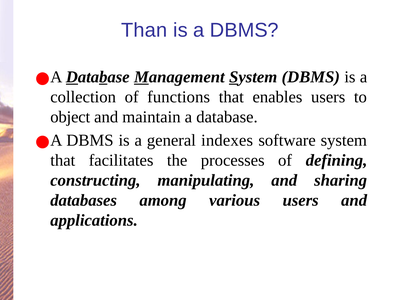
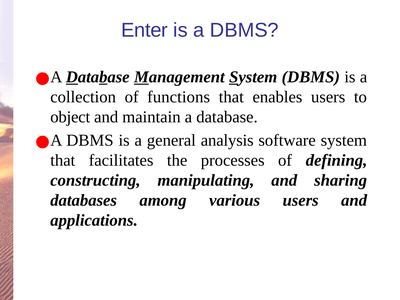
Than: Than -> Enter (145, 30)
indexes: indexes -> analysis (227, 140)
